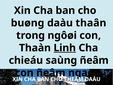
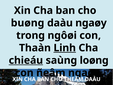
daàu thaân: thaân -> ngaøy (91, 23)
chieáu underline: none -> present (26, 60)
saùng ñeâm: ñeâm -> loøng (94, 60)
